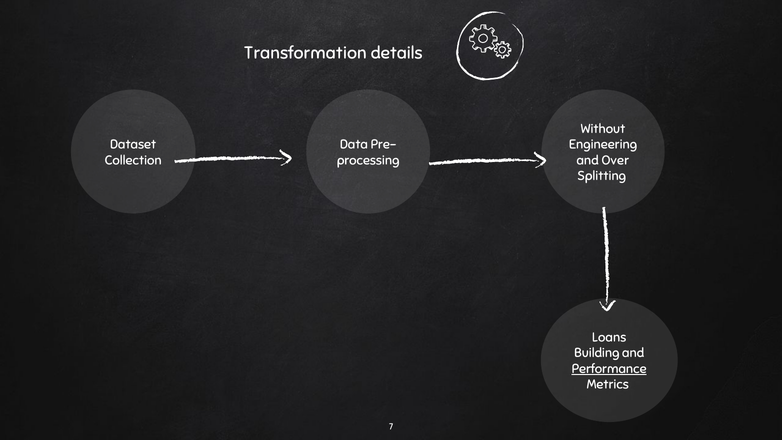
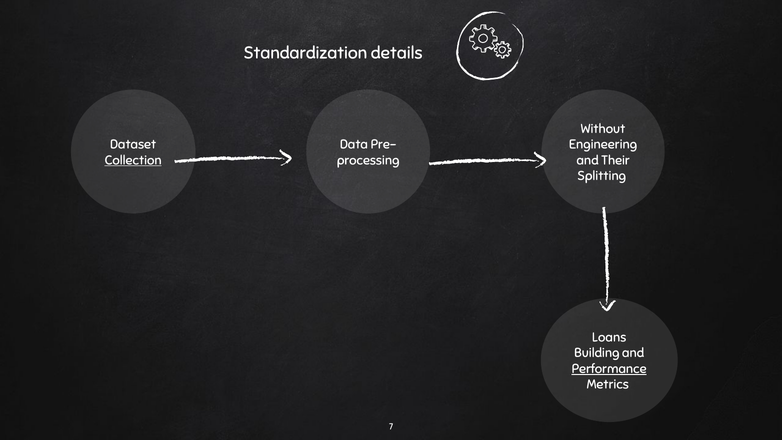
Transformation: Transformation -> Standardization (305, 53)
Collection underline: none -> present (133, 160)
Over: Over -> Their (615, 160)
